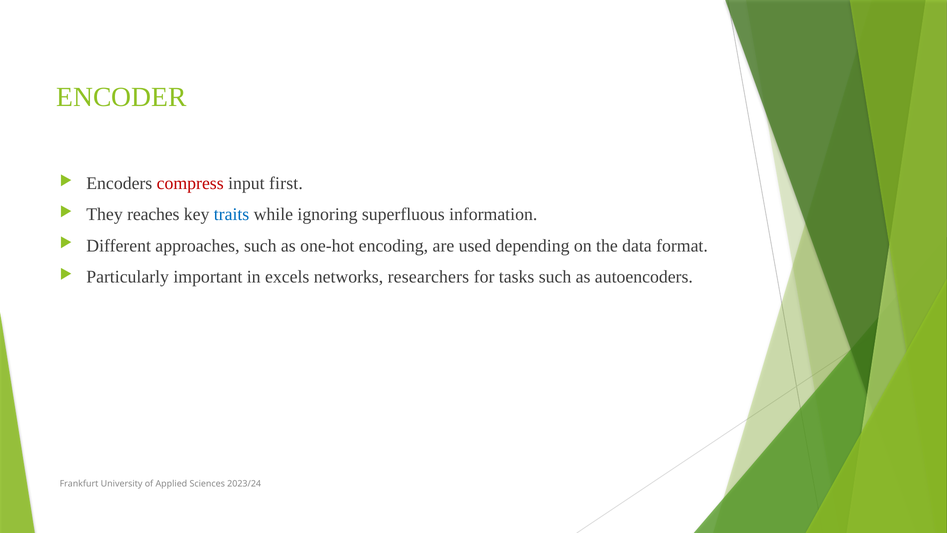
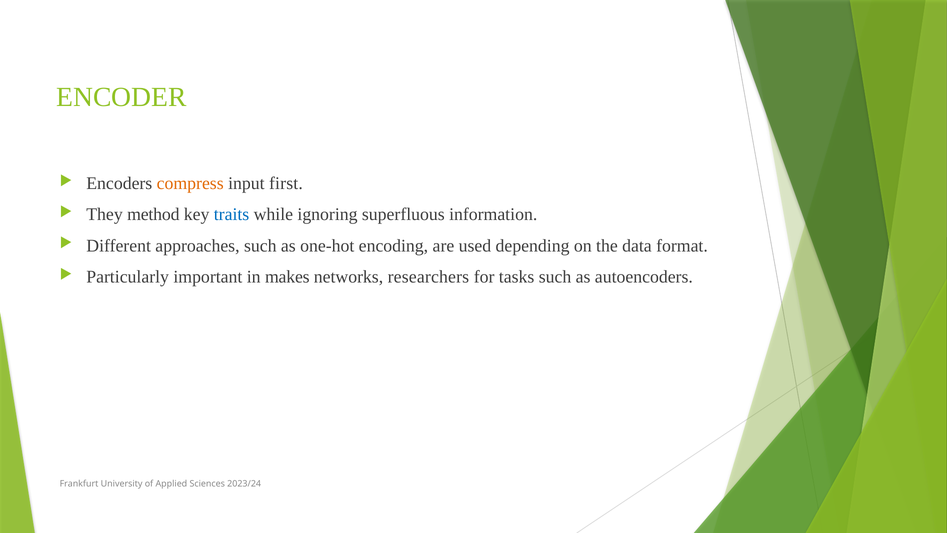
compress colour: red -> orange (190, 183)
reaches: reaches -> method (153, 214)
excels: excels -> makes (287, 277)
